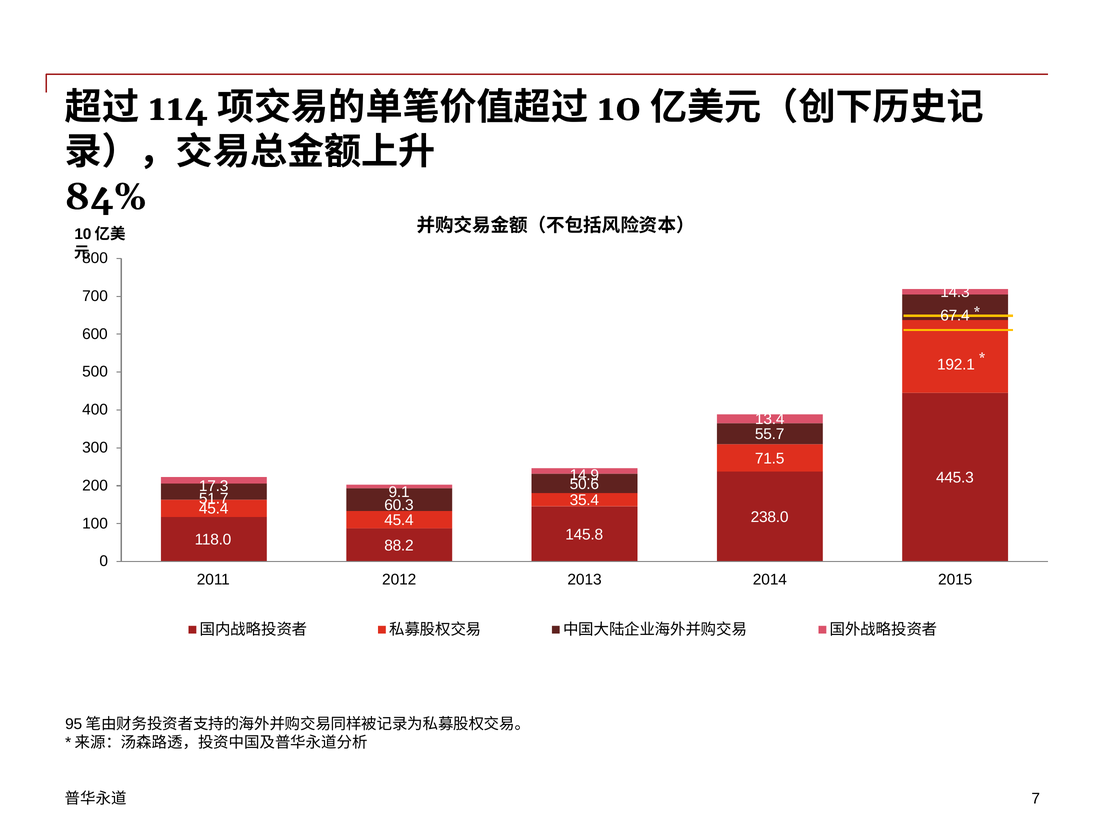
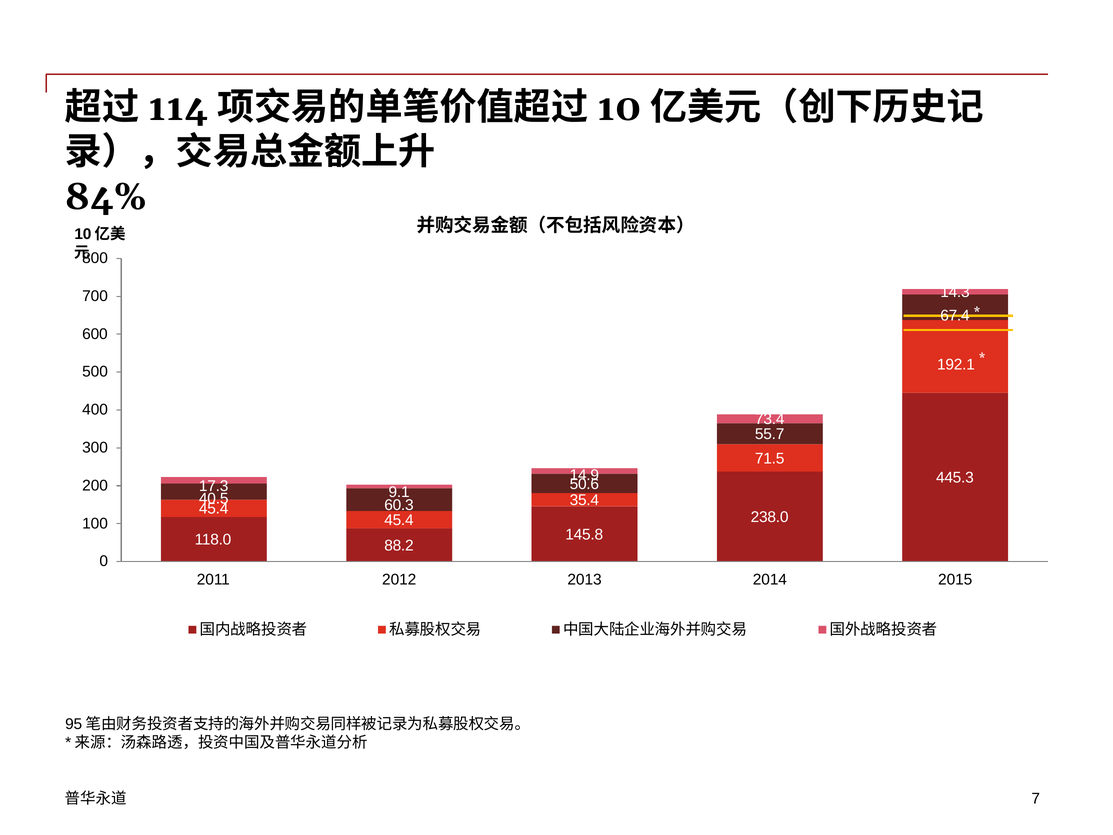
13.4: 13.4 -> 73.4 (770, 419)
51.7: 51.7 -> 40.5 (214, 498)
